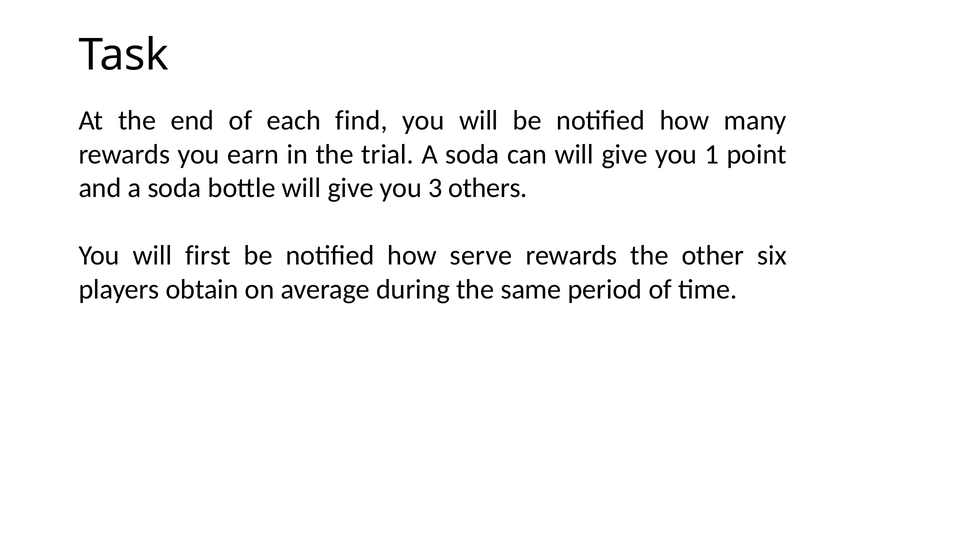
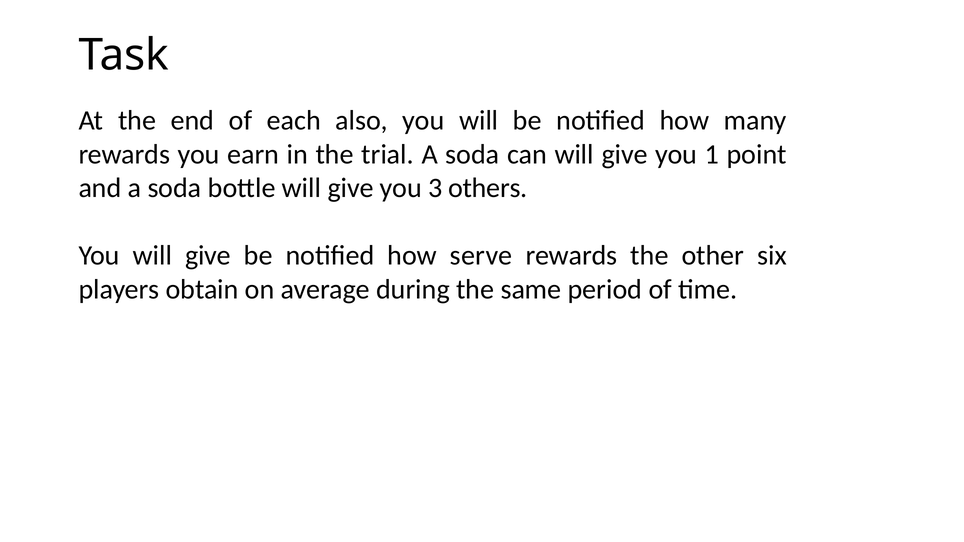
find: find -> also (362, 121)
You will first: first -> give (208, 256)
